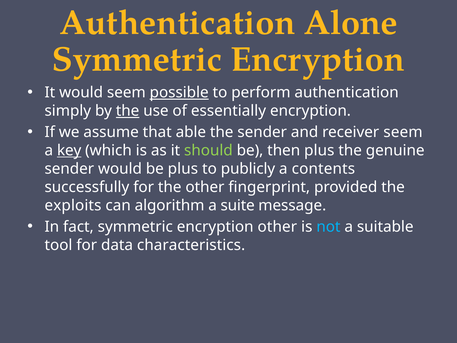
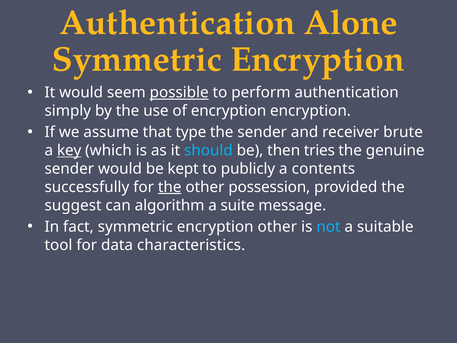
the underline: present -> none (128, 111)
of essentially: essentially -> encryption (229, 111)
able: able -> type (191, 132)
receiver seem: seem -> brute (403, 132)
should colour: light green -> light blue (208, 150)
then plus: plus -> tries (319, 150)
be plus: plus -> kept (183, 169)
the underline: none -> present (170, 187)
fingerprint: fingerprint -> possession (269, 187)
exploits: exploits -> suggest (73, 205)
